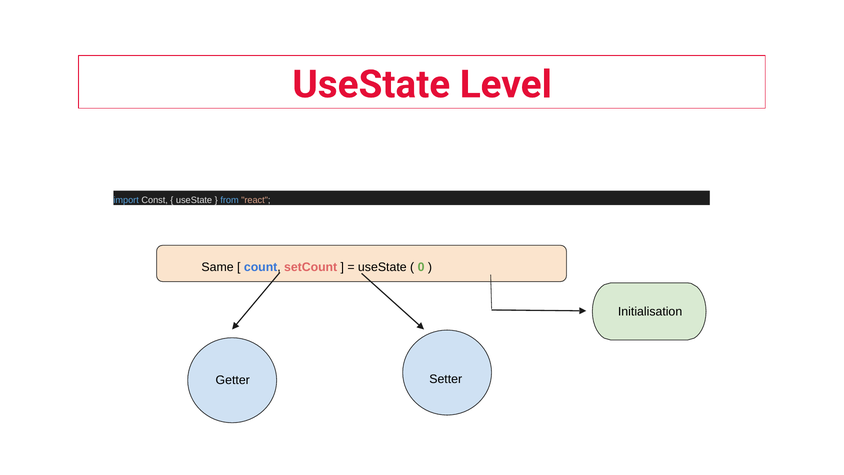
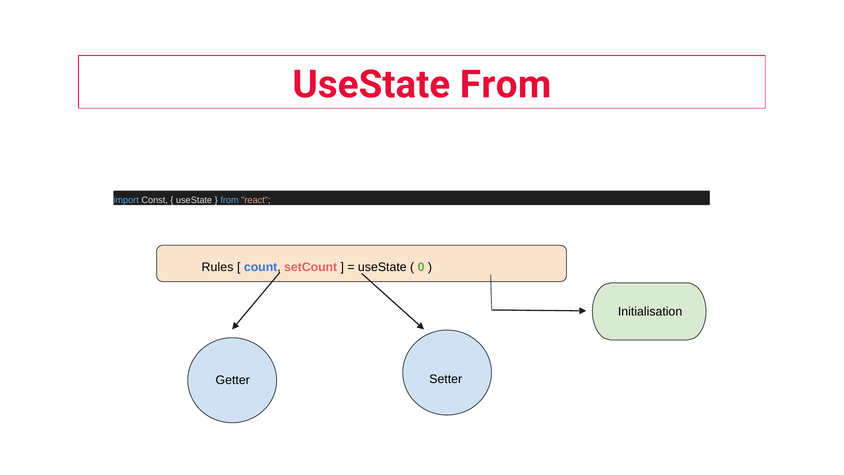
UseState Level: Level -> From (506, 84)
Same: Same -> Rules (217, 267)
